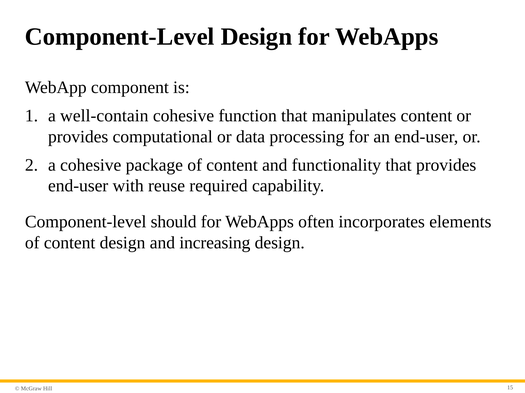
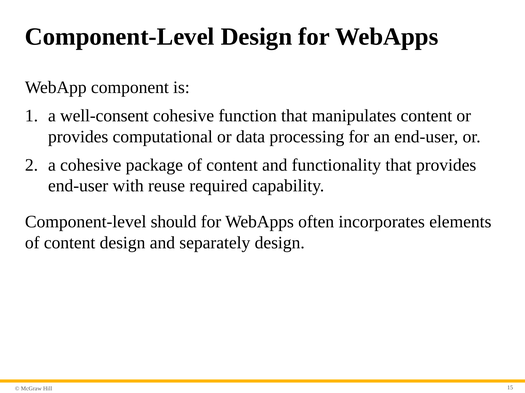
well-contain: well-contain -> well-consent (104, 116)
increasing: increasing -> separately (215, 243)
